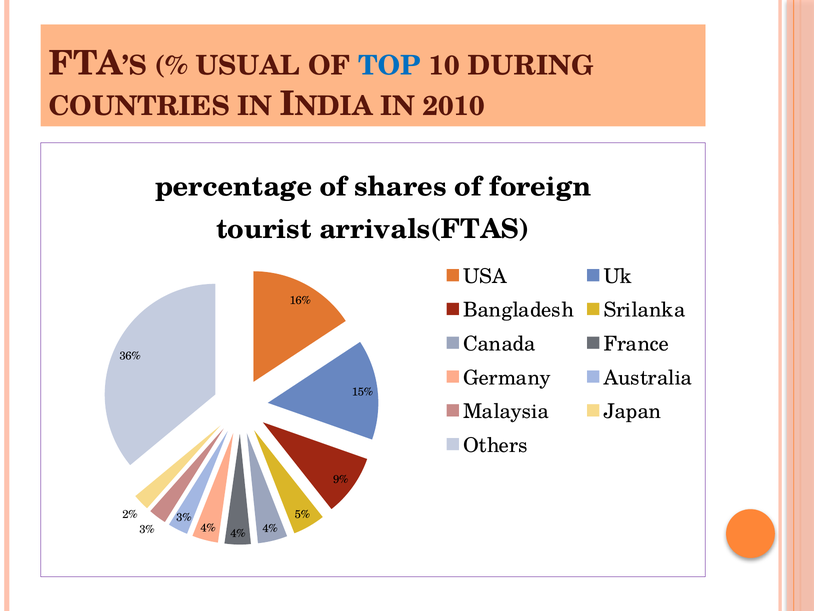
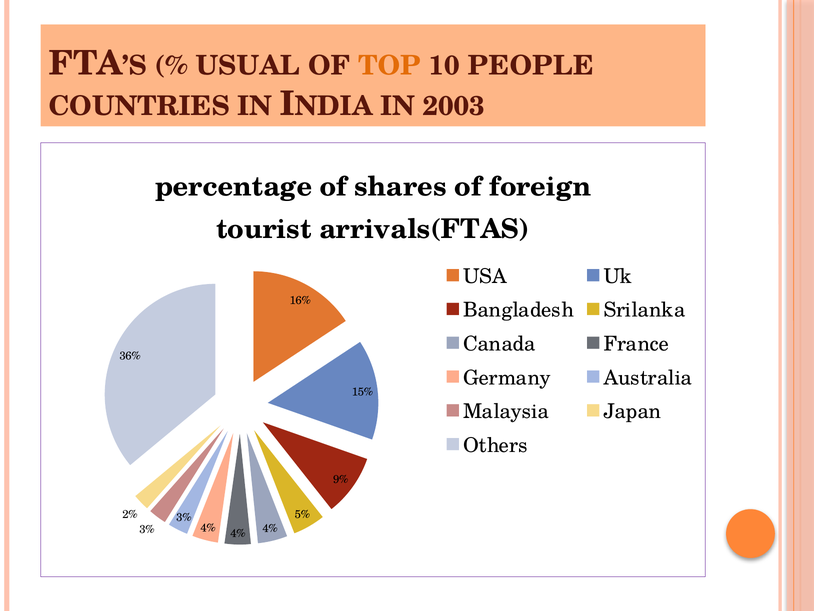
TOP colour: blue -> orange (390, 66)
DURING: DURING -> PEOPLE (531, 66)
2010: 2010 -> 2003 (454, 106)
